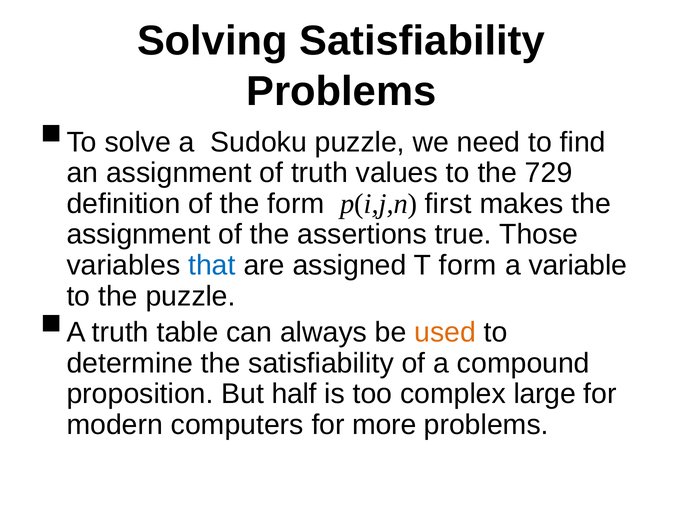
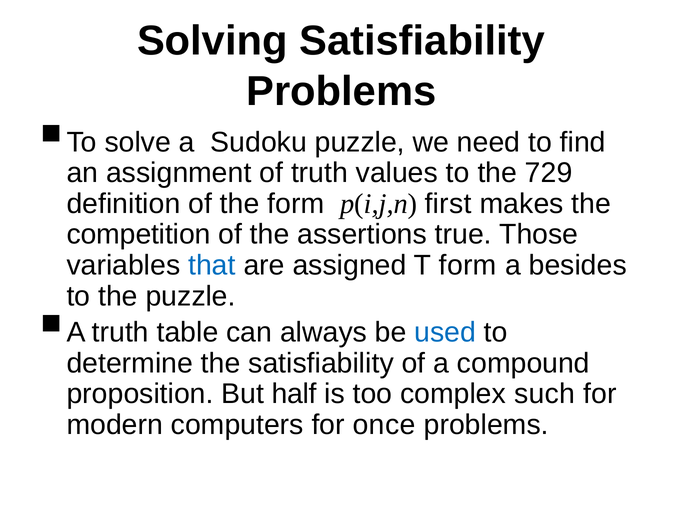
assignment: assignment -> competition (139, 234)
variable: variable -> besides (578, 265)
used colour: orange -> blue (445, 332)
large: large -> such (545, 393)
more: more -> once (384, 424)
